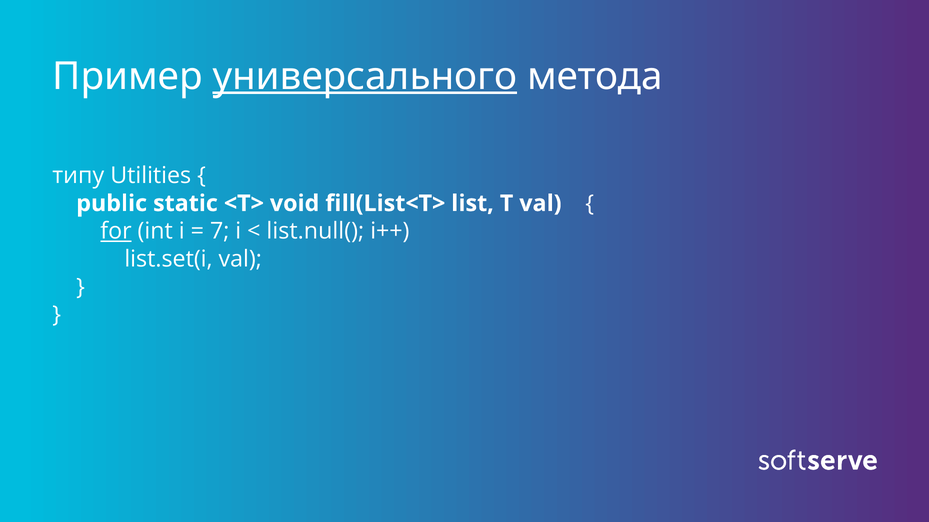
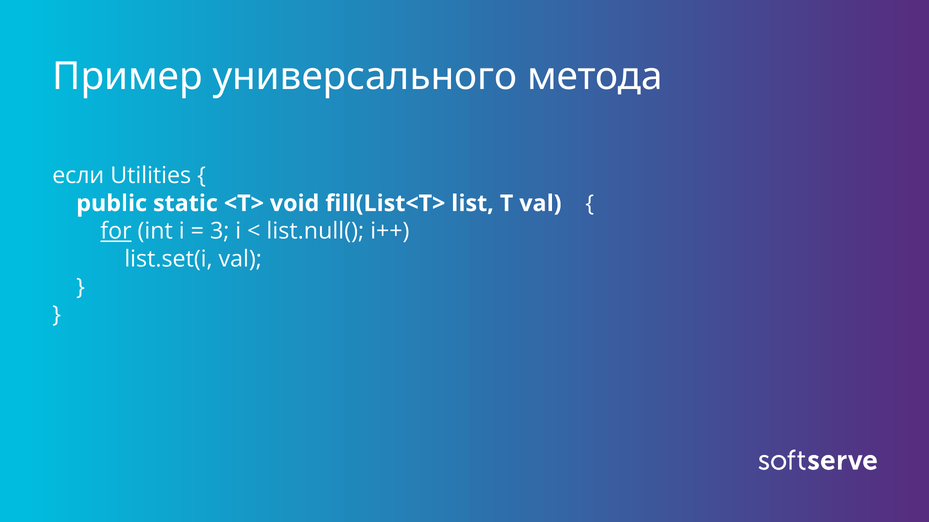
универсального underline: present -> none (365, 76)
типу: типу -> если (78, 176)
7: 7 -> 3 (220, 232)
